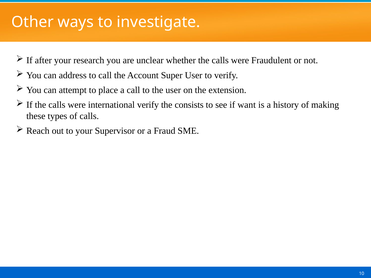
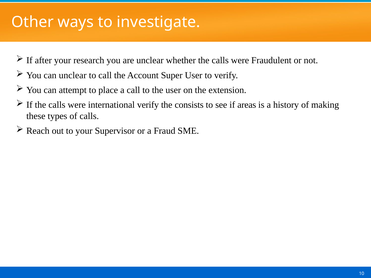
can address: address -> unclear (73, 75)
want: want -> areas (247, 105)
